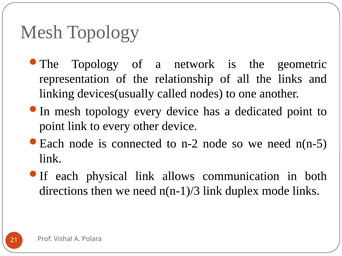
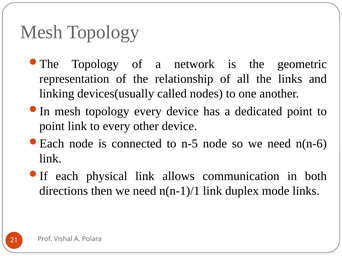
n-2: n-2 -> n-5 (190, 144)
n(n-5: n(n-5 -> n(n-6 (311, 144)
n(n-1)/3: n(n-1)/3 -> n(n-1)/1 (180, 191)
